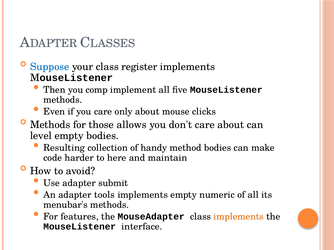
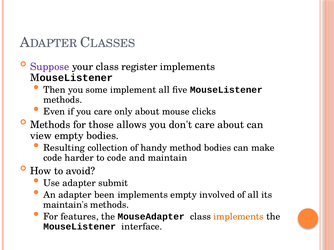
Suppose colour: blue -> purple (50, 67)
comp: comp -> some (97, 90)
level: level -> view (41, 136)
to here: here -> code (117, 158)
tools: tools -> been (104, 195)
numeric: numeric -> involved (217, 195)
menubar's: menubar's -> maintain's (66, 205)
